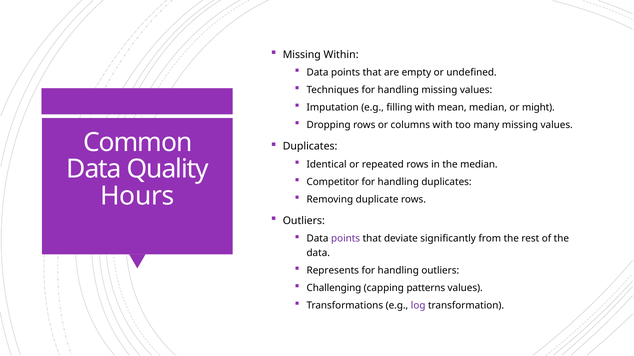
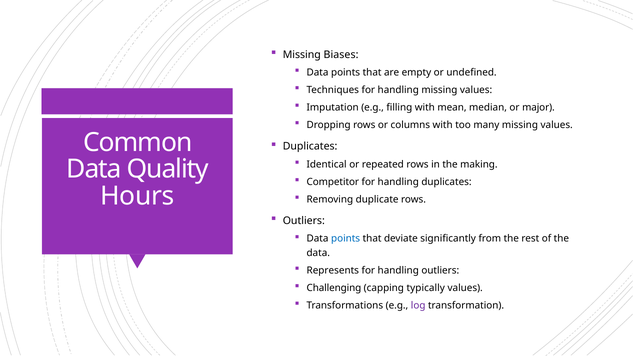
Within: Within -> Biases (341, 55)
might: might -> major (538, 108)
the median: median -> making (479, 165)
points colour: purple -> blue (346, 239)
patterns: patterns -> typically (426, 289)
